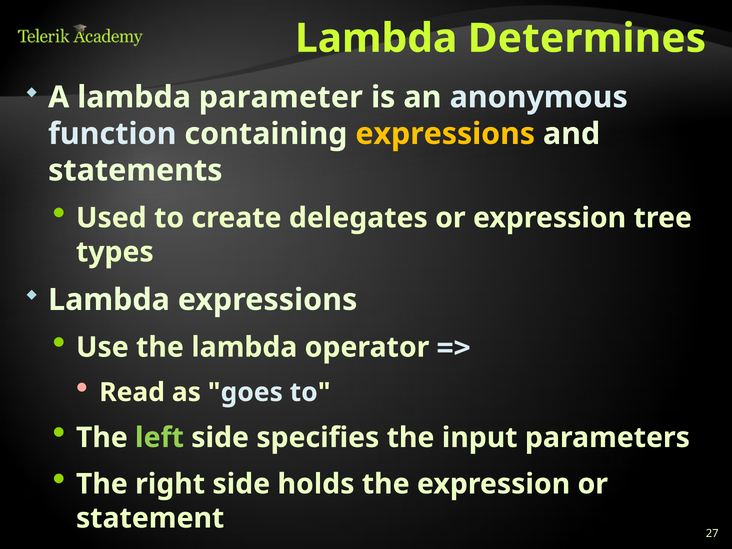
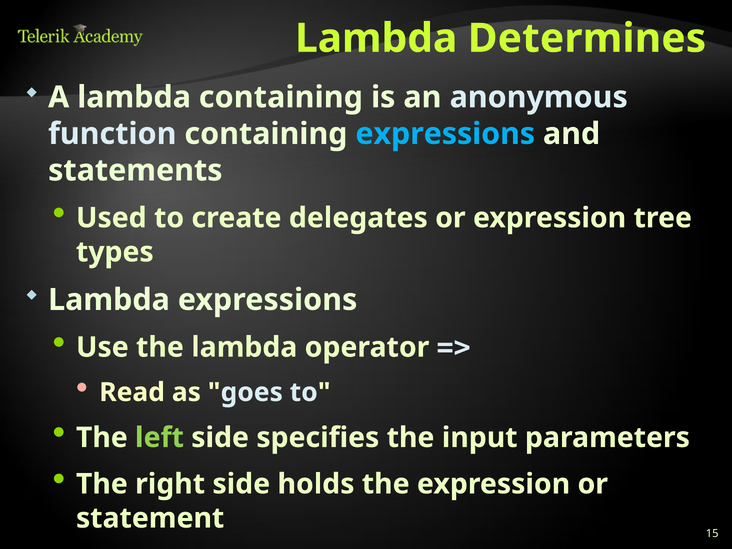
lambda parameter: parameter -> containing (281, 97)
expressions colour: yellow -> light blue (445, 134)
27: 27 -> 15 (712, 534)
